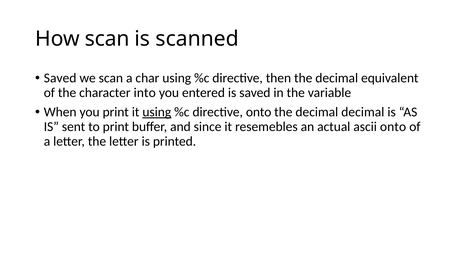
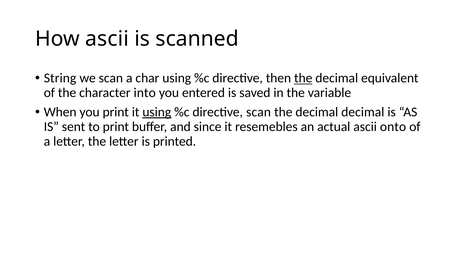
How scan: scan -> ascii (107, 39)
Saved: Saved -> String (60, 78)
the underline: none -> present (303, 78)
directive onto: onto -> scan (259, 112)
